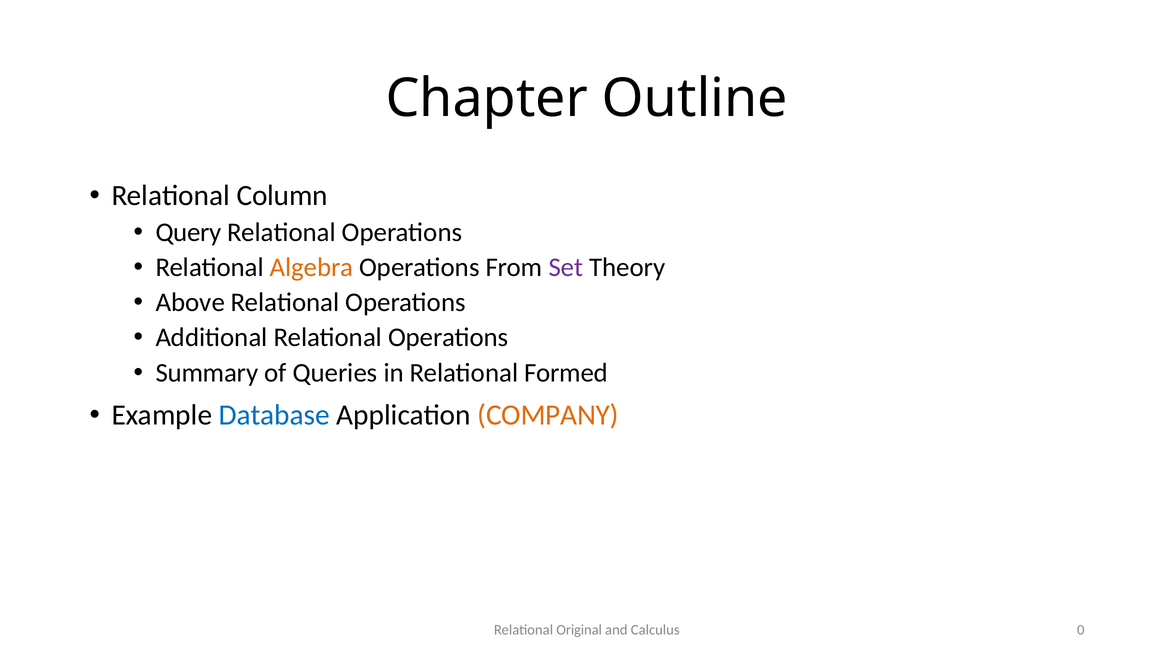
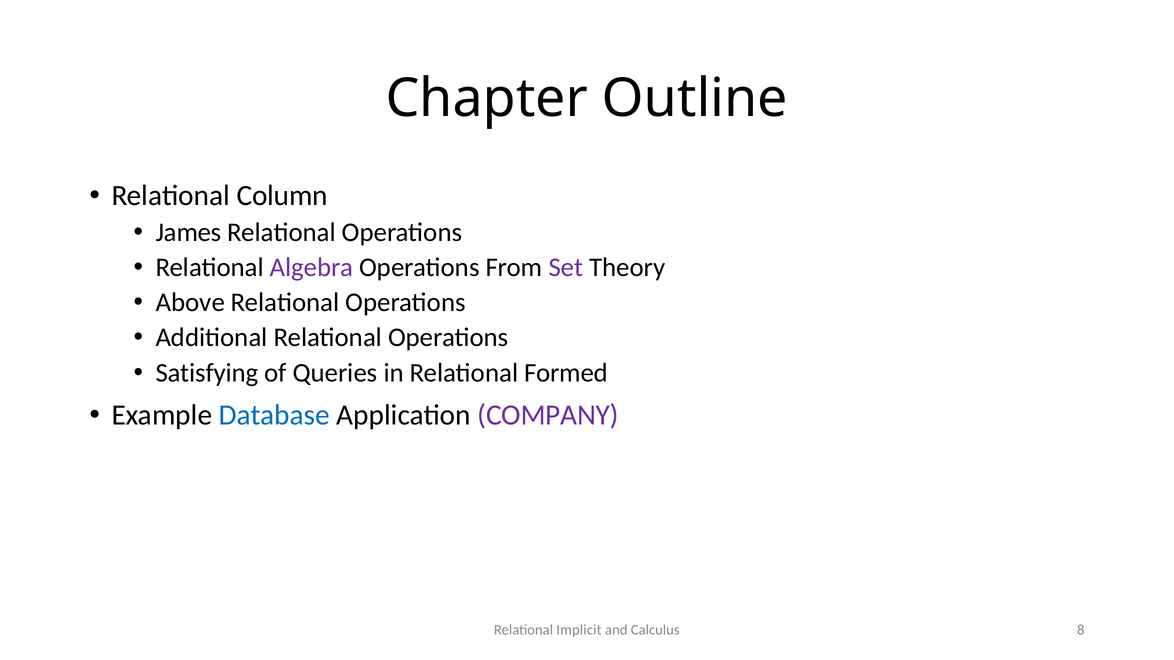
Query: Query -> James (188, 232)
Algebra colour: orange -> purple (312, 267)
Summary: Summary -> Satisfying (207, 373)
COMPANY colour: orange -> purple (548, 416)
Original: Original -> Implicit (579, 631)
0: 0 -> 8 (1081, 631)
